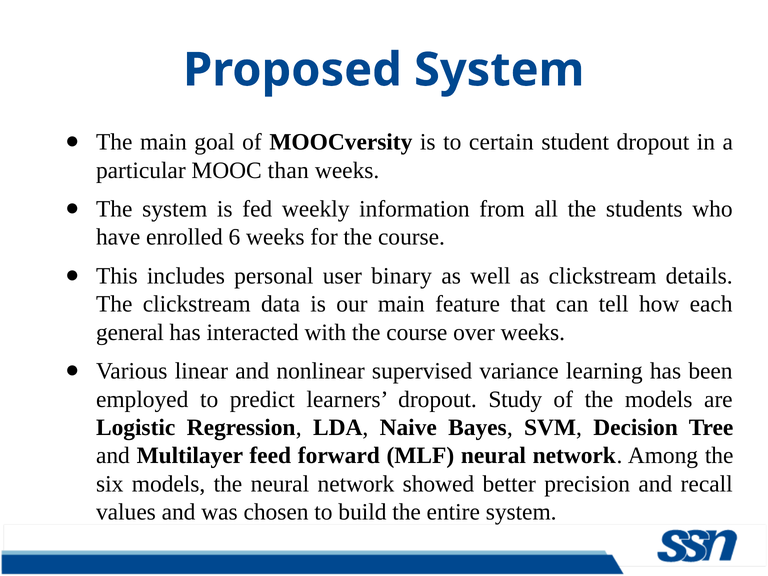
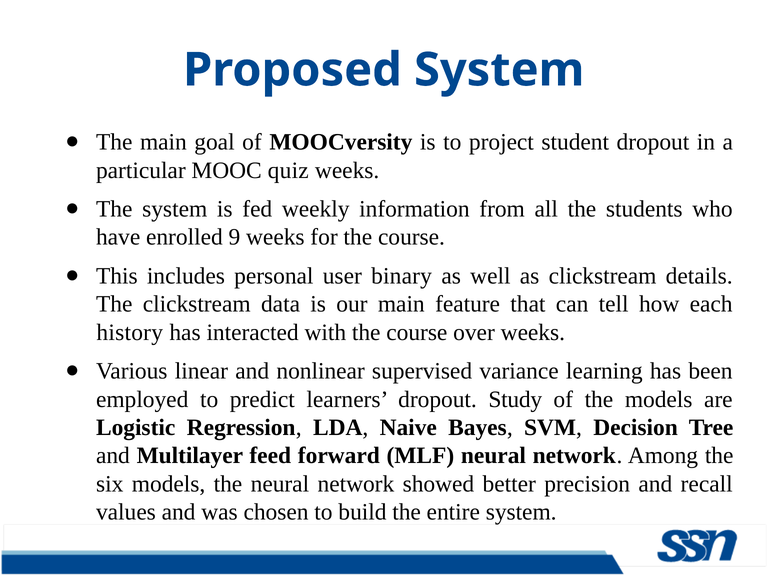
certain: certain -> project (501, 142)
than: than -> quiz (288, 170)
6: 6 -> 9 (234, 237)
general: general -> history (130, 332)
